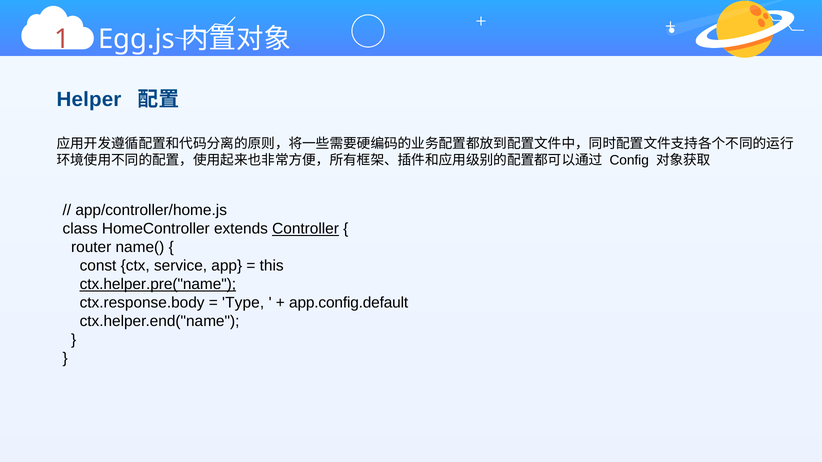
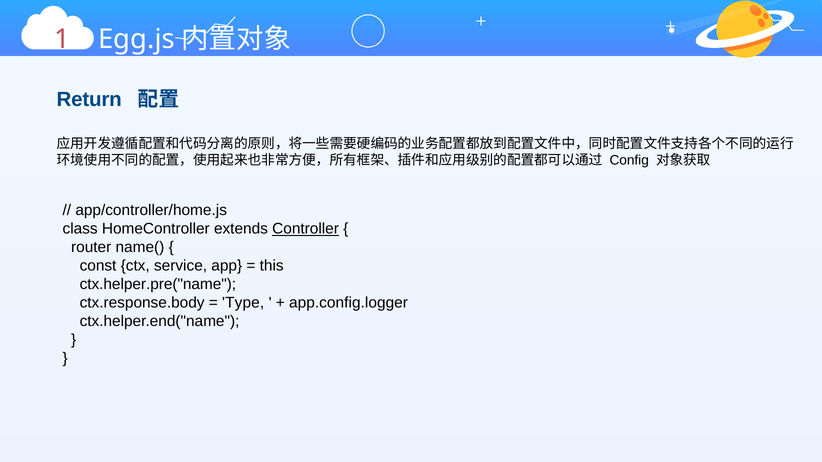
Helper: Helper -> Return (89, 100)
ctx.helper.pre("name underline: present -> none (158, 284)
app.config.default: app.config.default -> app.config.logger (349, 303)
